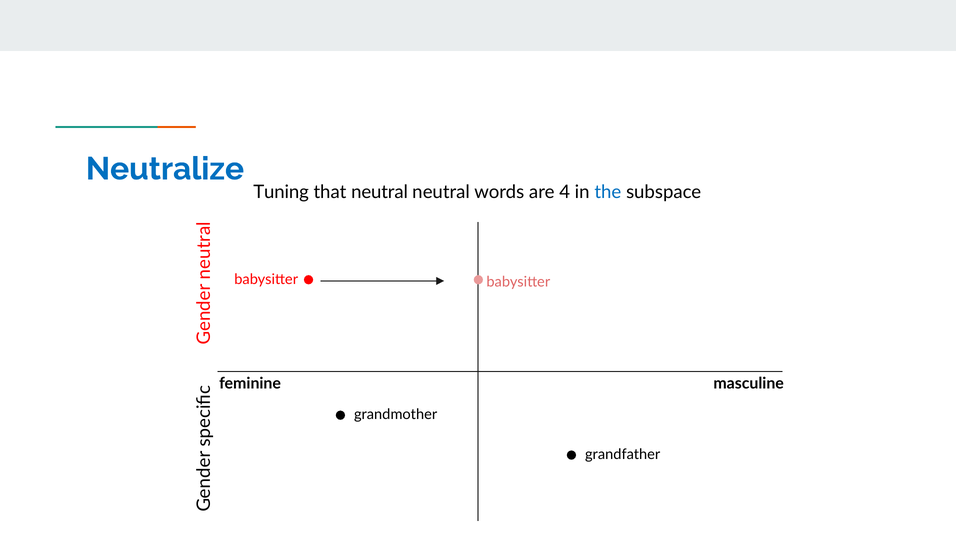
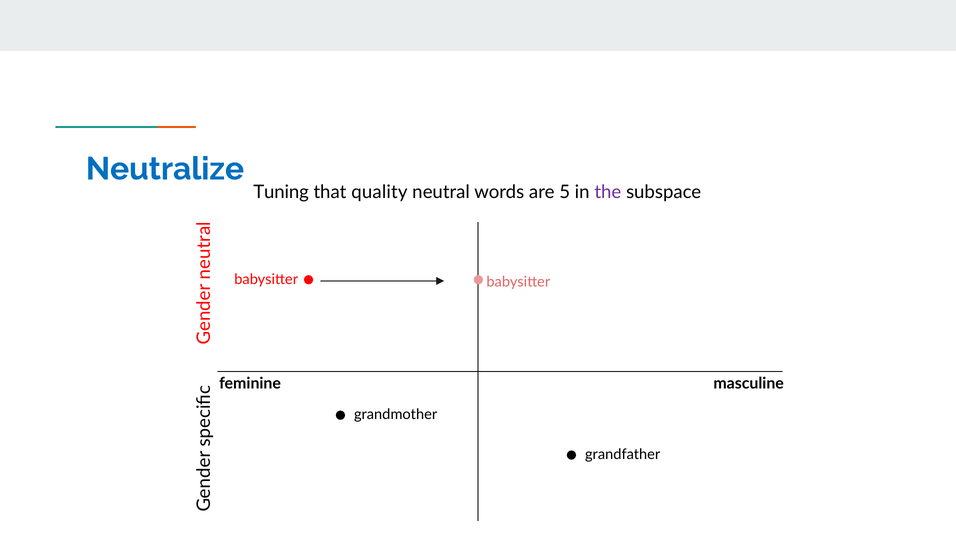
that neutral: neutral -> quality (379, 192)
4: 4 -> 5 (565, 192)
the colour: blue -> purple (608, 192)
